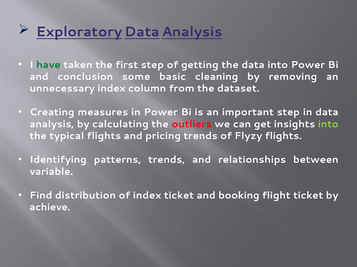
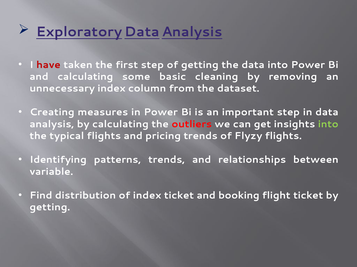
have colour: green -> red (48, 65)
and conclusion: conclusion -> calculating (85, 77)
achieve: achieve -> getting (50, 208)
